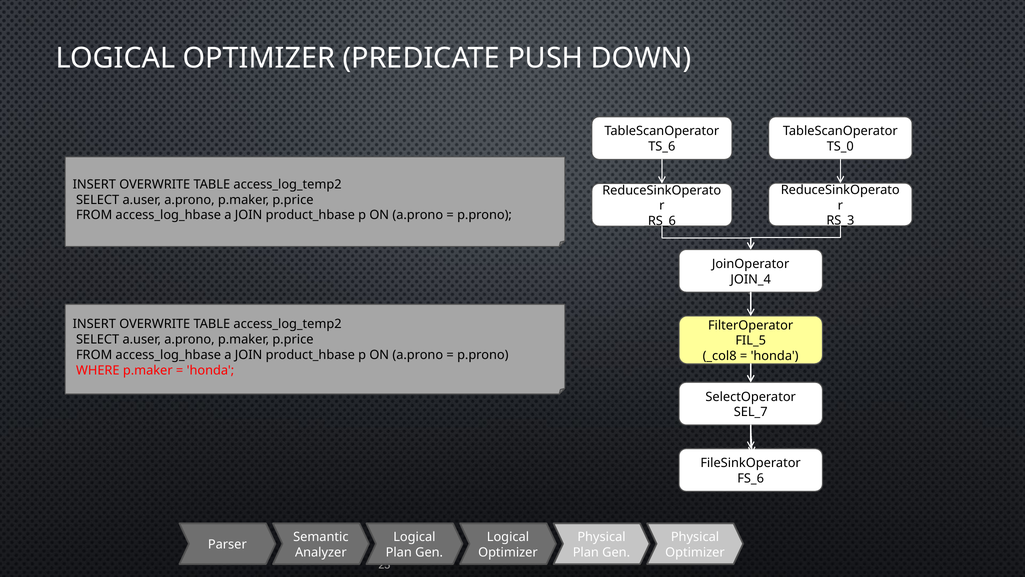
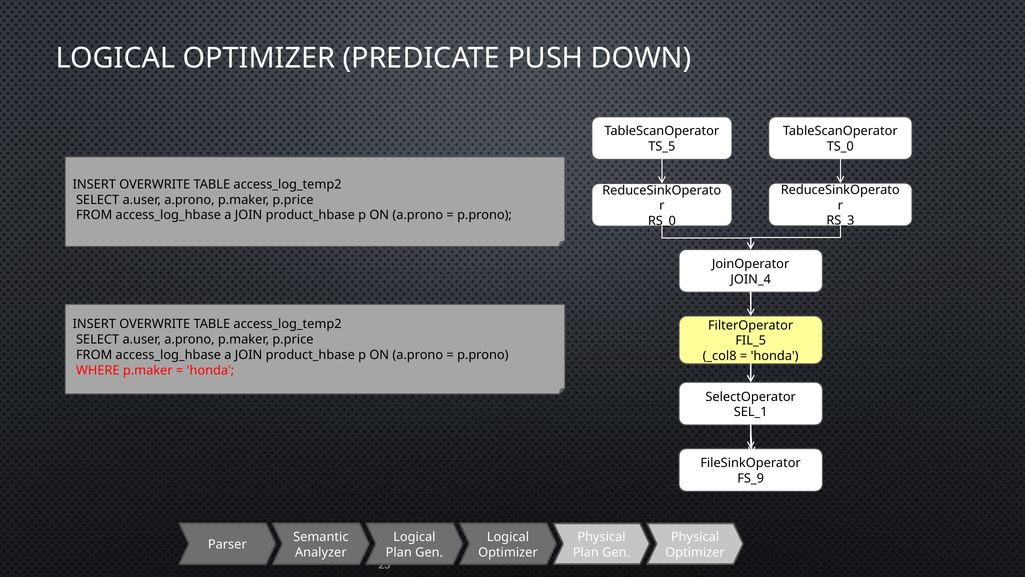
TS_6: TS_6 -> TS_5 (662, 147)
RS_6: RS_6 -> RS_0 (662, 221)
SEL_7: SEL_7 -> SEL_1 (751, 412)
FS_6: FS_6 -> FS_9 (751, 478)
